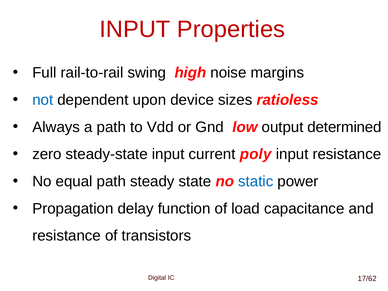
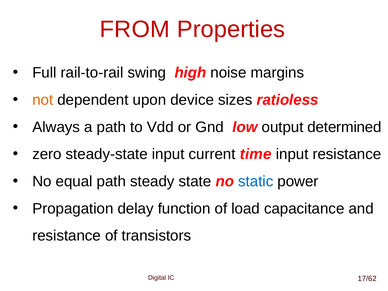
INPUT: INPUT -> FROM (135, 29)
not colour: blue -> orange (43, 100)
poly: poly -> time (256, 154)
